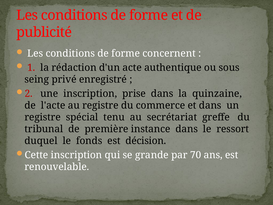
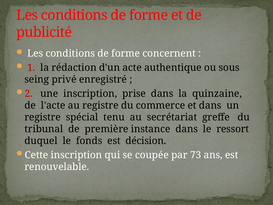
grande: grande -> coupée (152, 155)
70: 70 -> 73 (196, 155)
